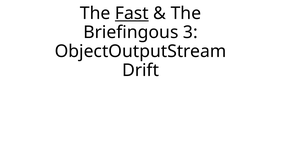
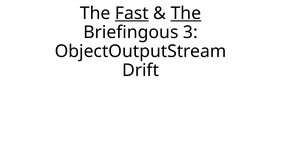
The underline: none -> present (186, 13)
